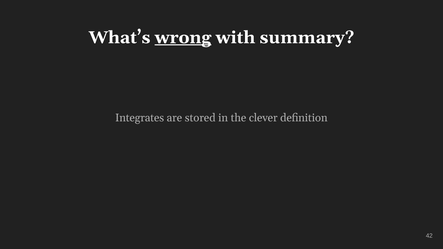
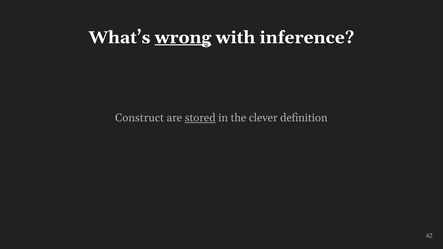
summary: summary -> inference (307, 38)
Integrates: Integrates -> Construct (140, 118)
stored underline: none -> present (200, 118)
